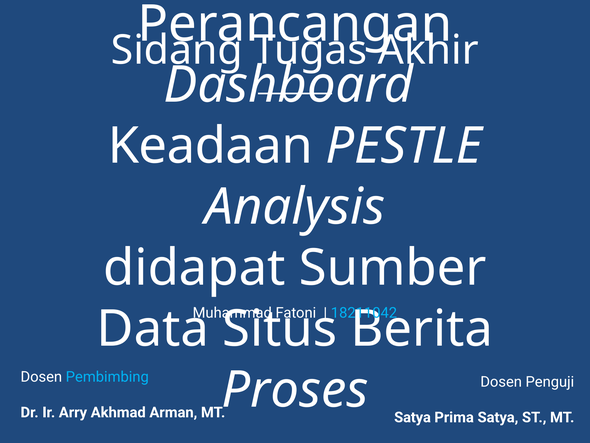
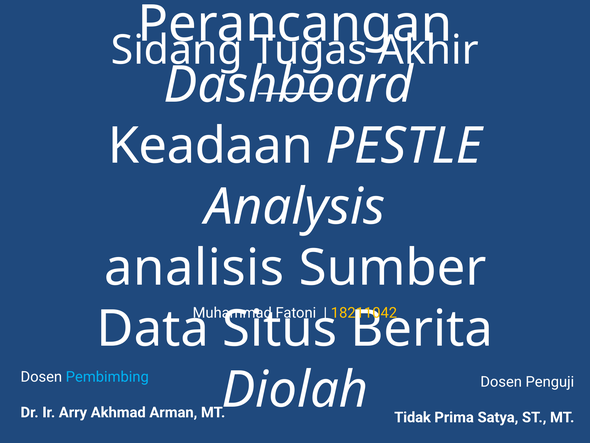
didapat: didapat -> analisis (194, 268)
18211042 colour: light blue -> yellow (364, 313)
Proses: Proses -> Diolah (295, 390)
Satya: Satya -> Tidak (413, 417)
